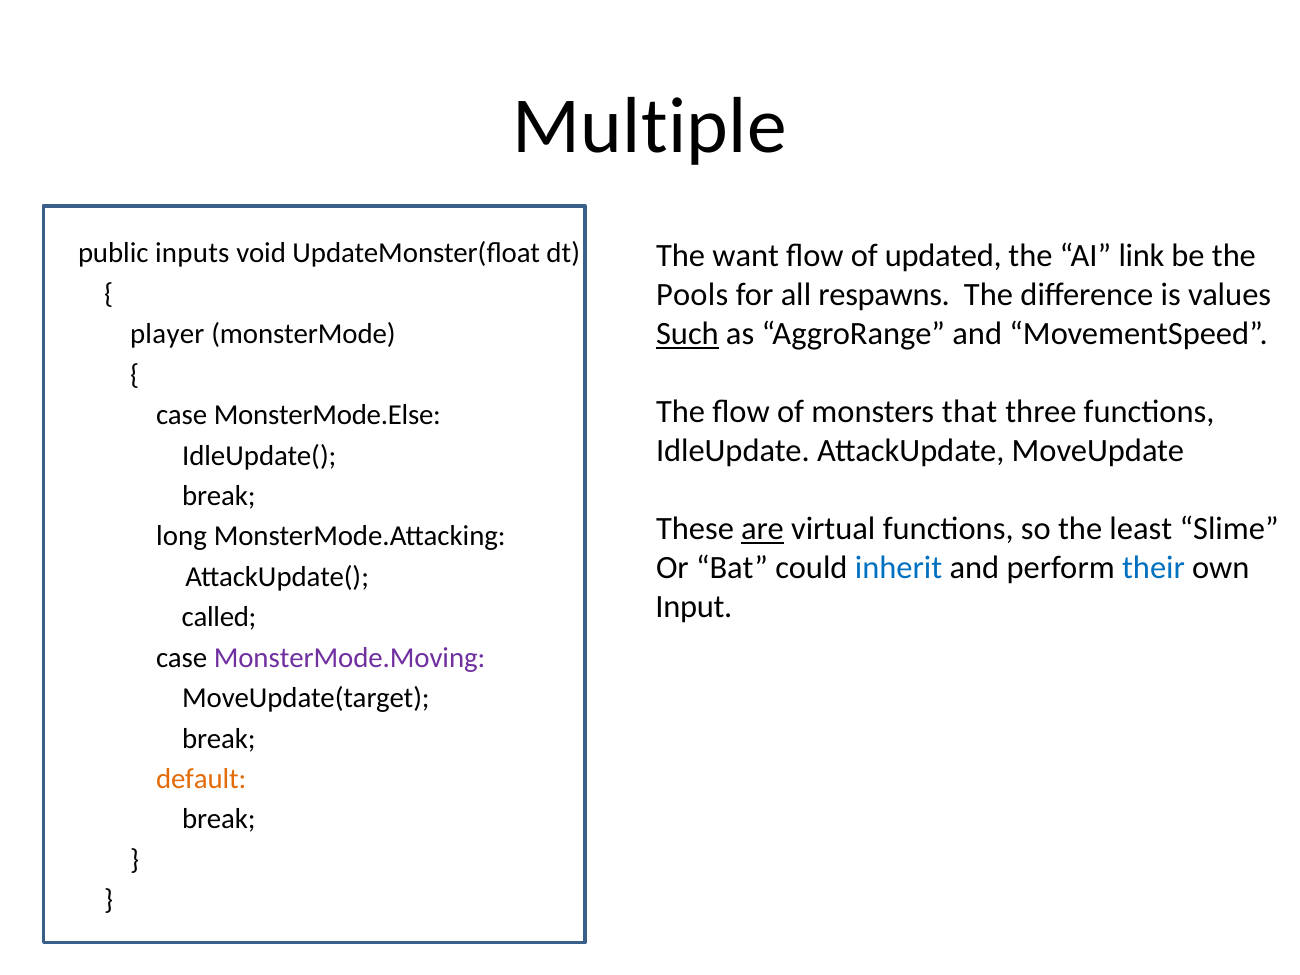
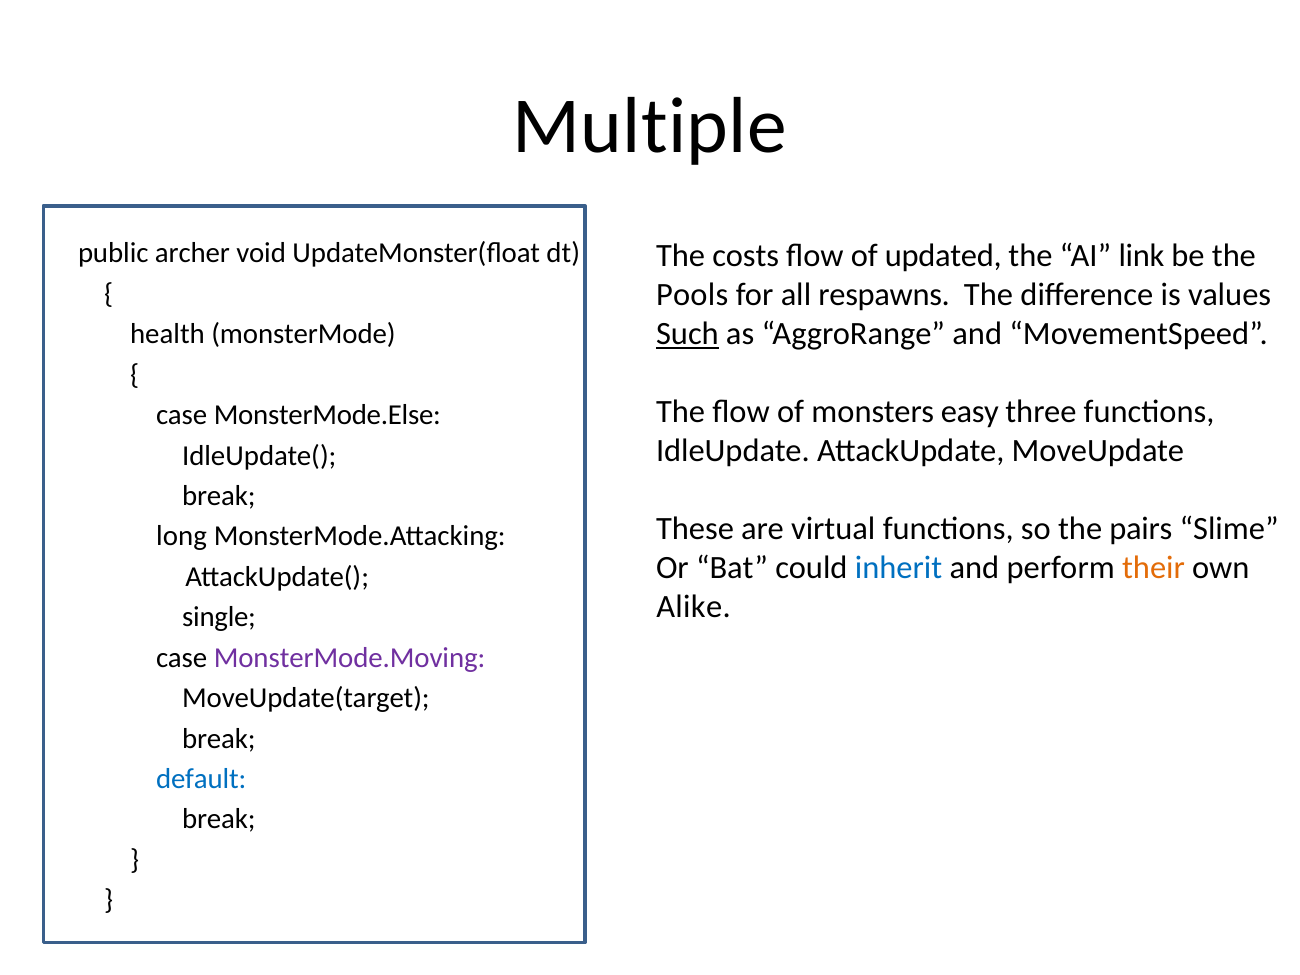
inputs: inputs -> archer (192, 253)
want: want -> costs (746, 256)
player: player -> health (167, 334)
that: that -> easy (970, 412)
are underline: present -> none (762, 529)
least: least -> pairs (1141, 529)
their colour: blue -> orange (1154, 568)
Input: Input -> Alike (694, 607)
called: called -> single (219, 617)
default colour: orange -> blue (201, 779)
